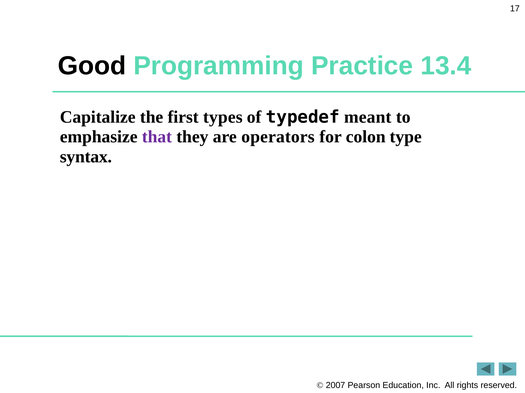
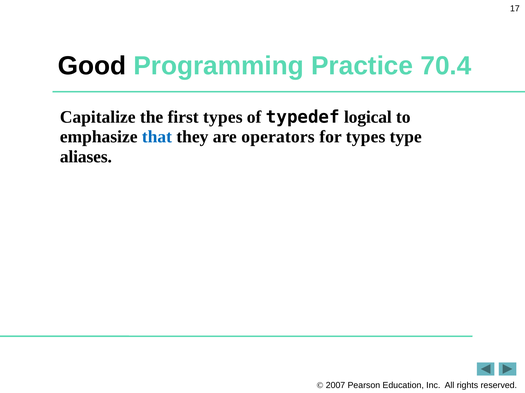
13.4: 13.4 -> 70.4 (446, 66)
meant: meant -> logical (368, 117)
that colour: purple -> blue (157, 137)
for colon: colon -> types (366, 137)
syntax: syntax -> aliases (86, 157)
